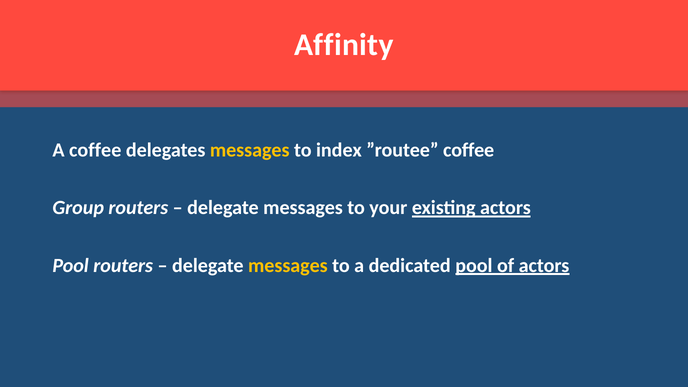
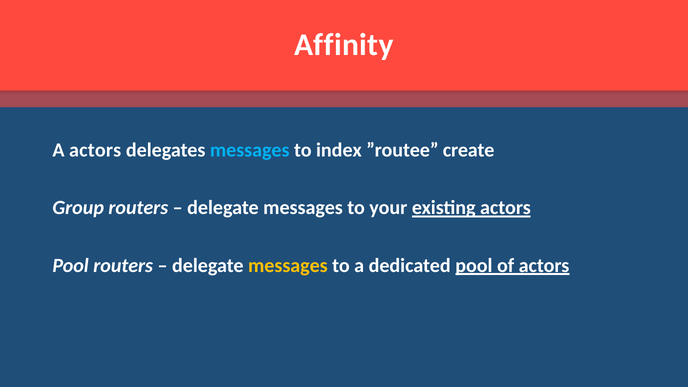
A coffee: coffee -> actors (95, 150)
messages colour: yellow -> light blue (250, 150)
”routee coffee: coffee -> create (469, 150)
